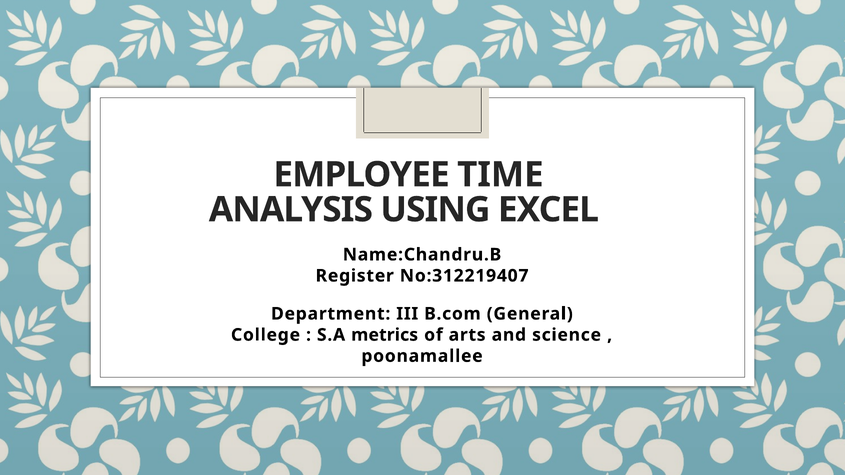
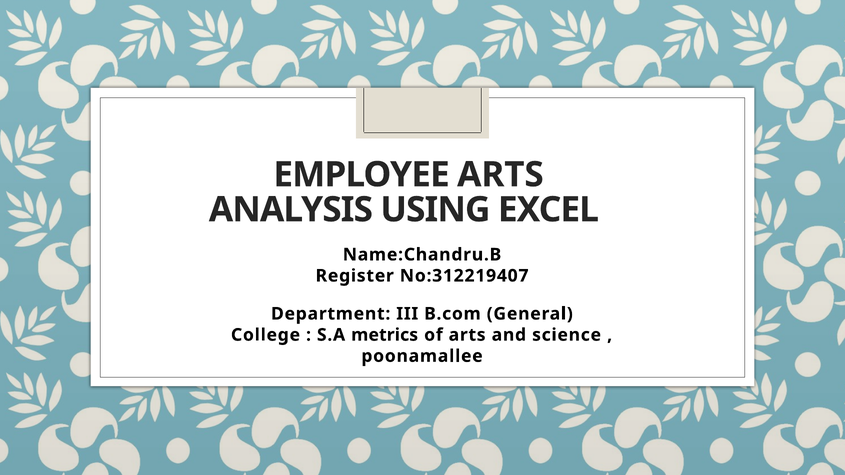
EMPLOYEE TIME: TIME -> ARTS (500, 175)
